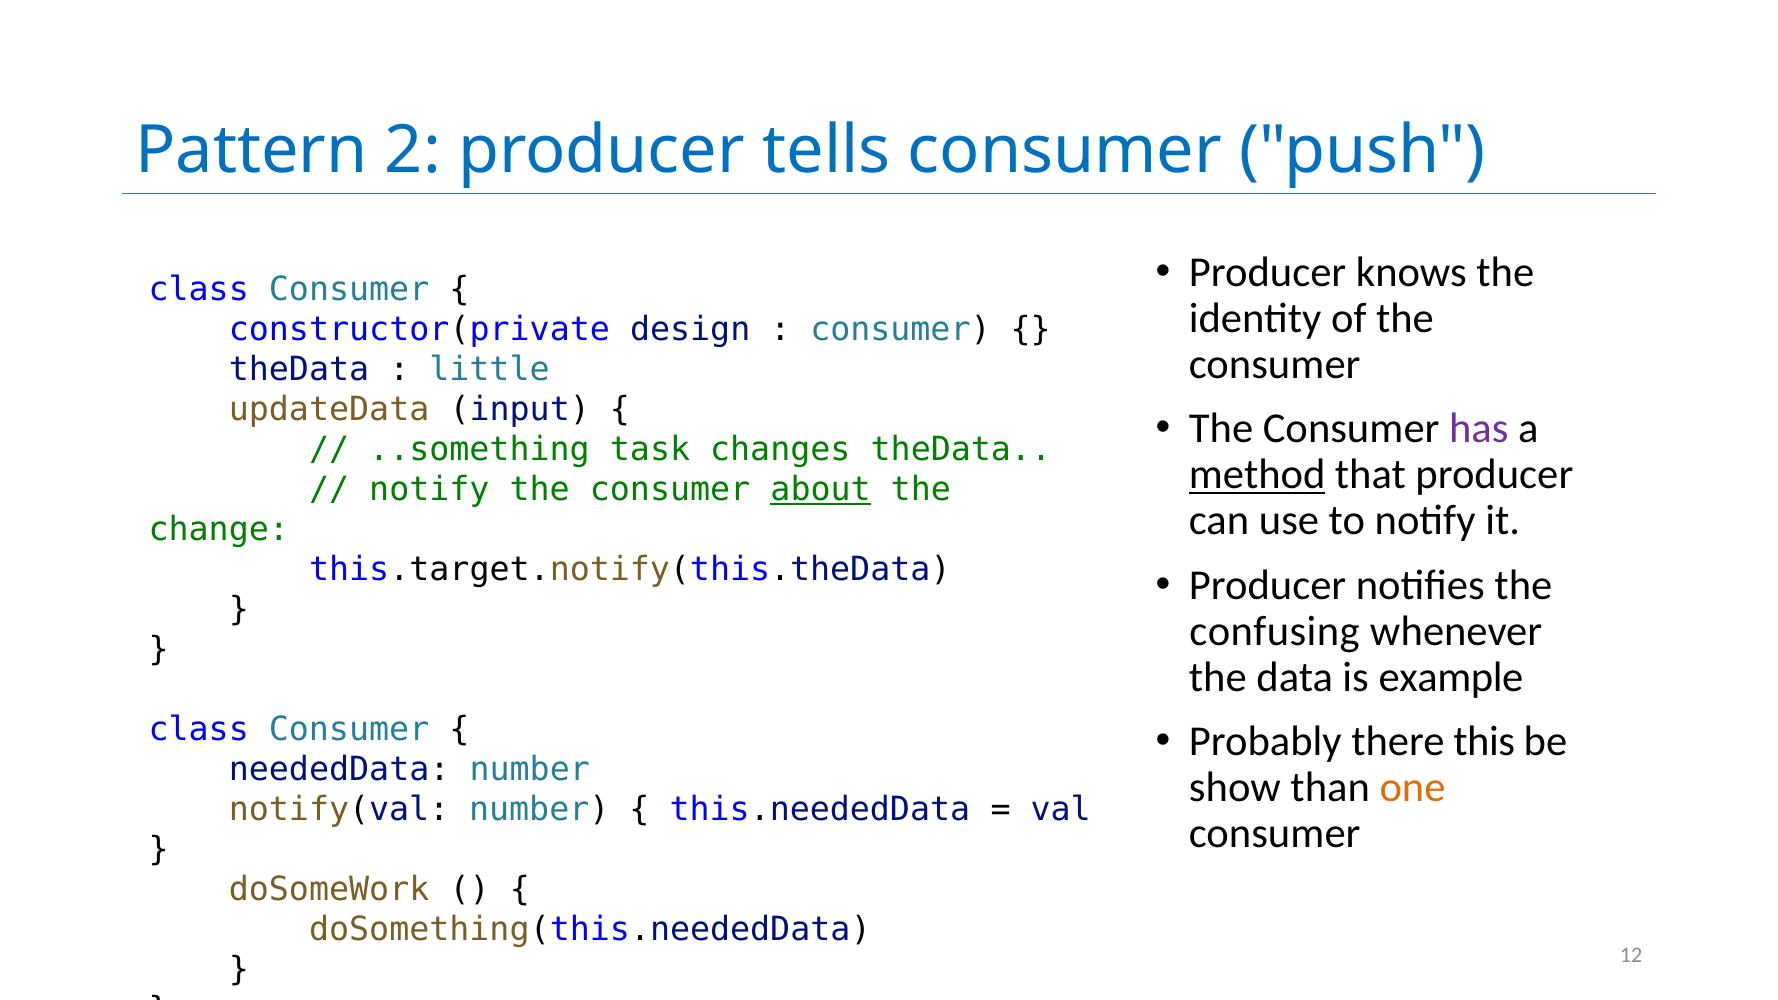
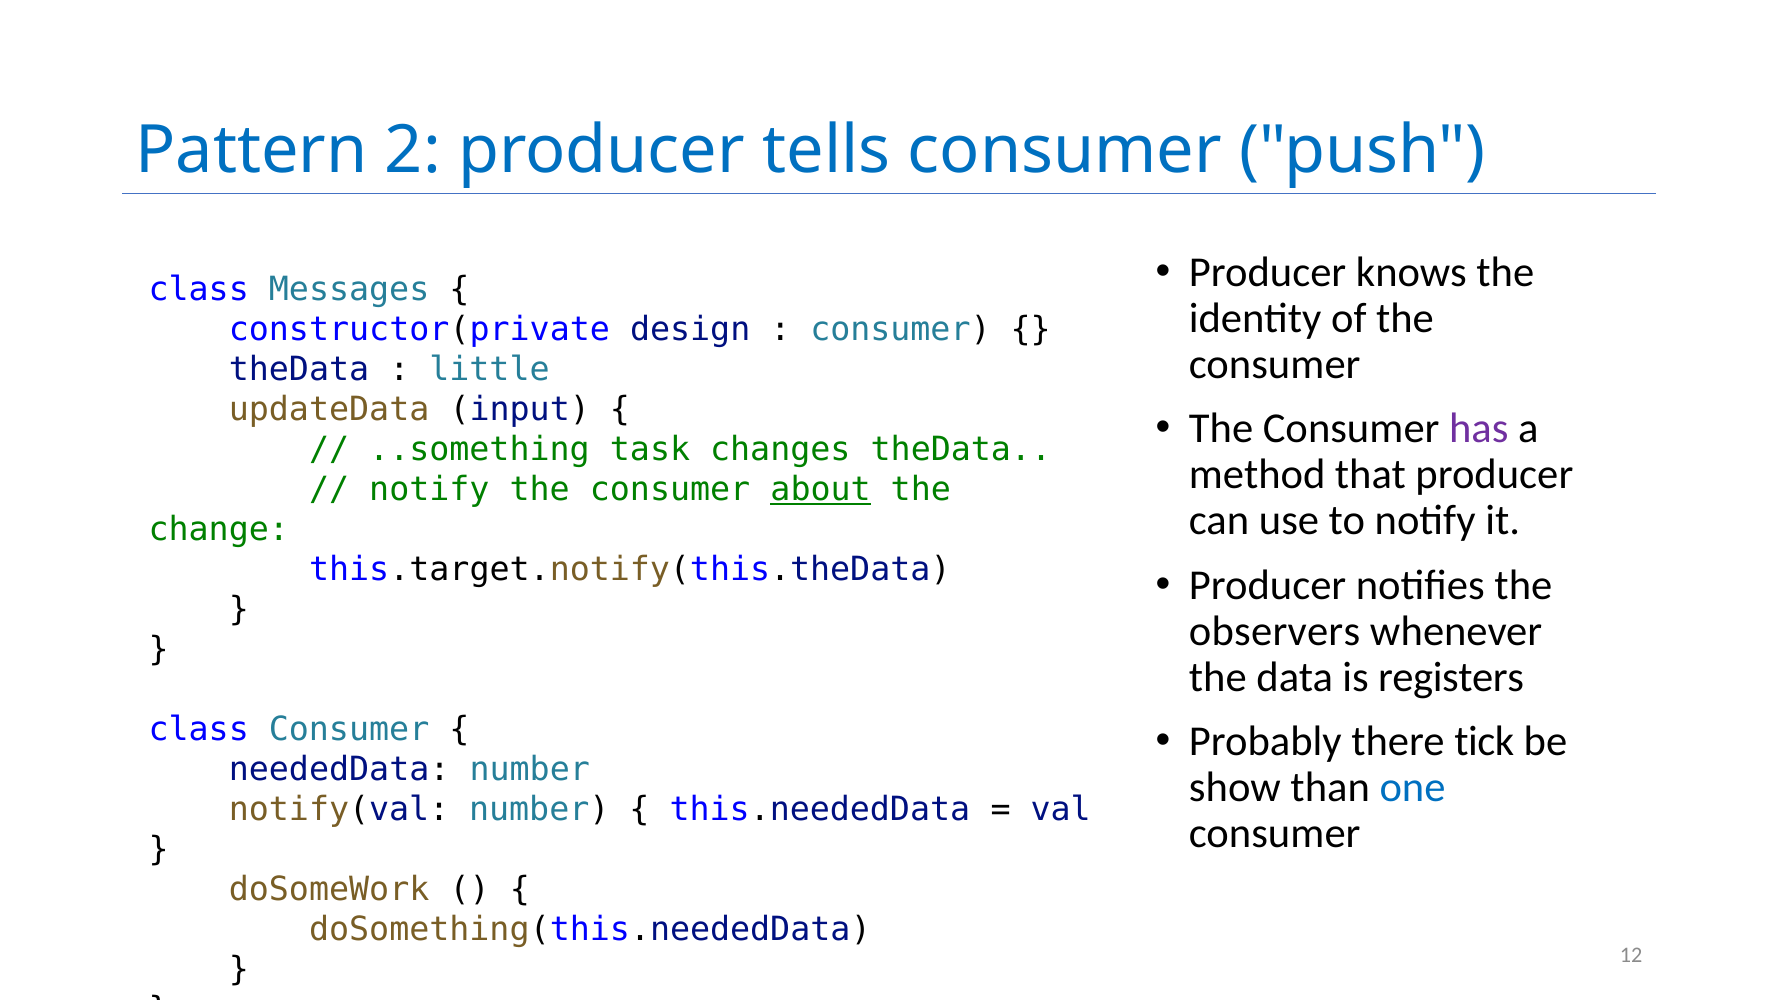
Consumer: Consumer -> Messages (349, 290)
method underline: present -> none (1257, 475)
confusing: confusing -> observers (1275, 631)
example: example -> registers (1451, 677)
this: this -> tick (1484, 742)
one colour: orange -> blue (1413, 788)
